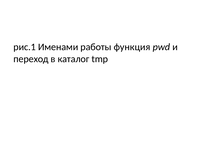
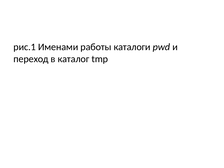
функция: функция -> каталоги (132, 47)
